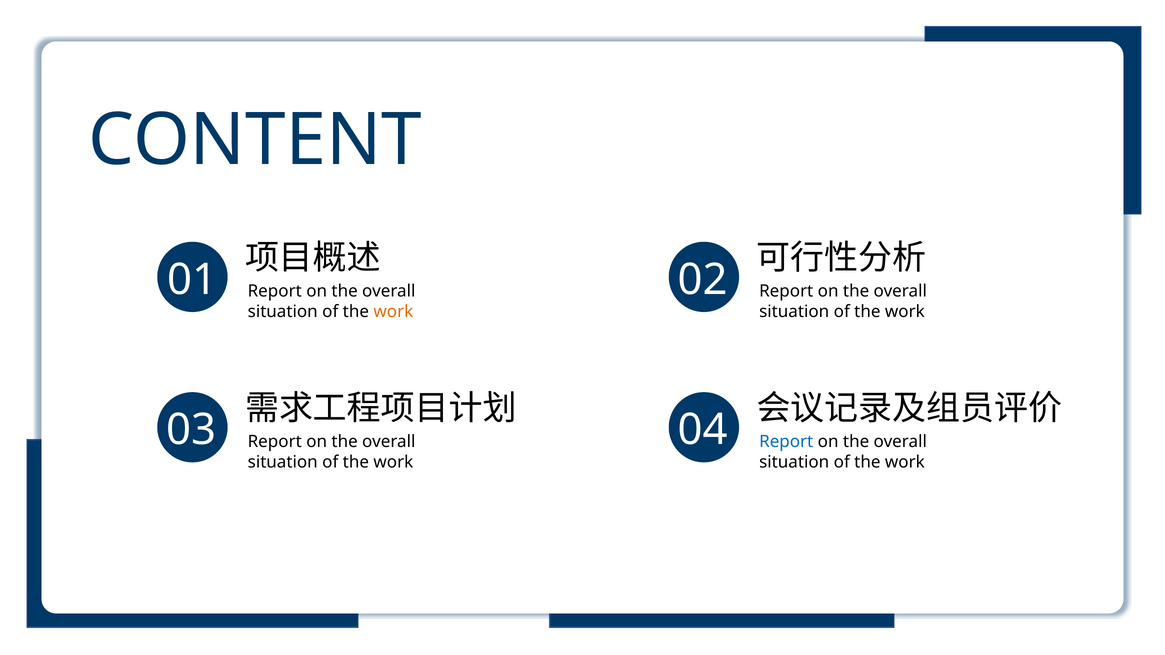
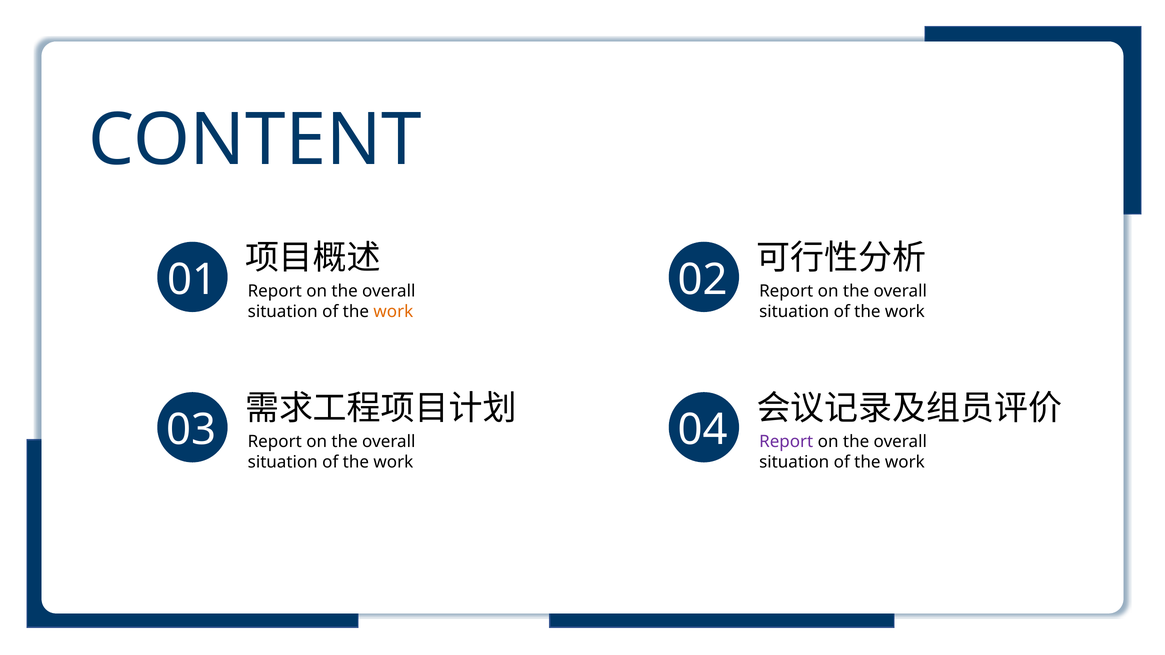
Report colour: blue -> purple (786, 442)
